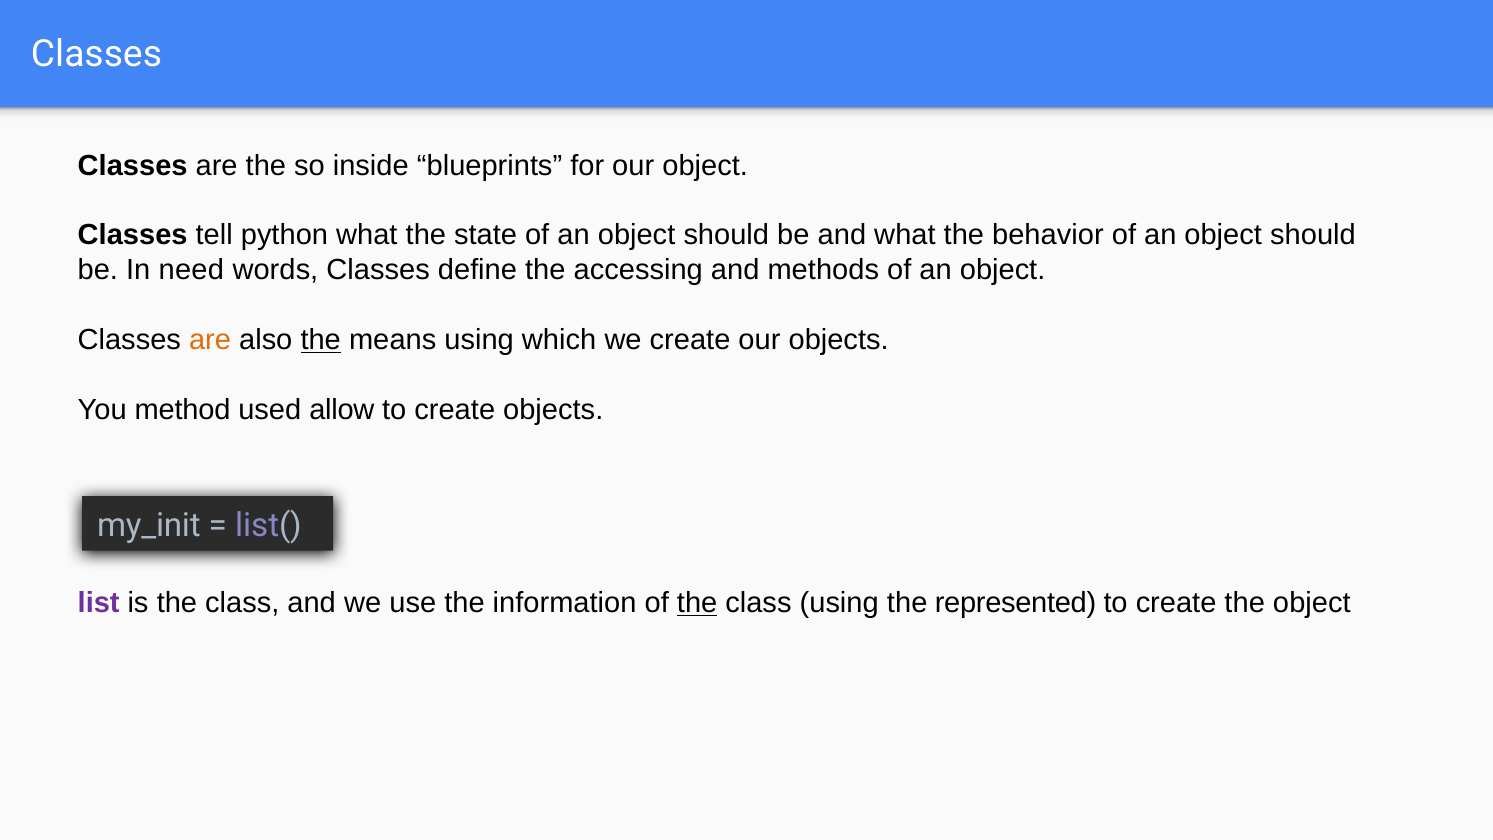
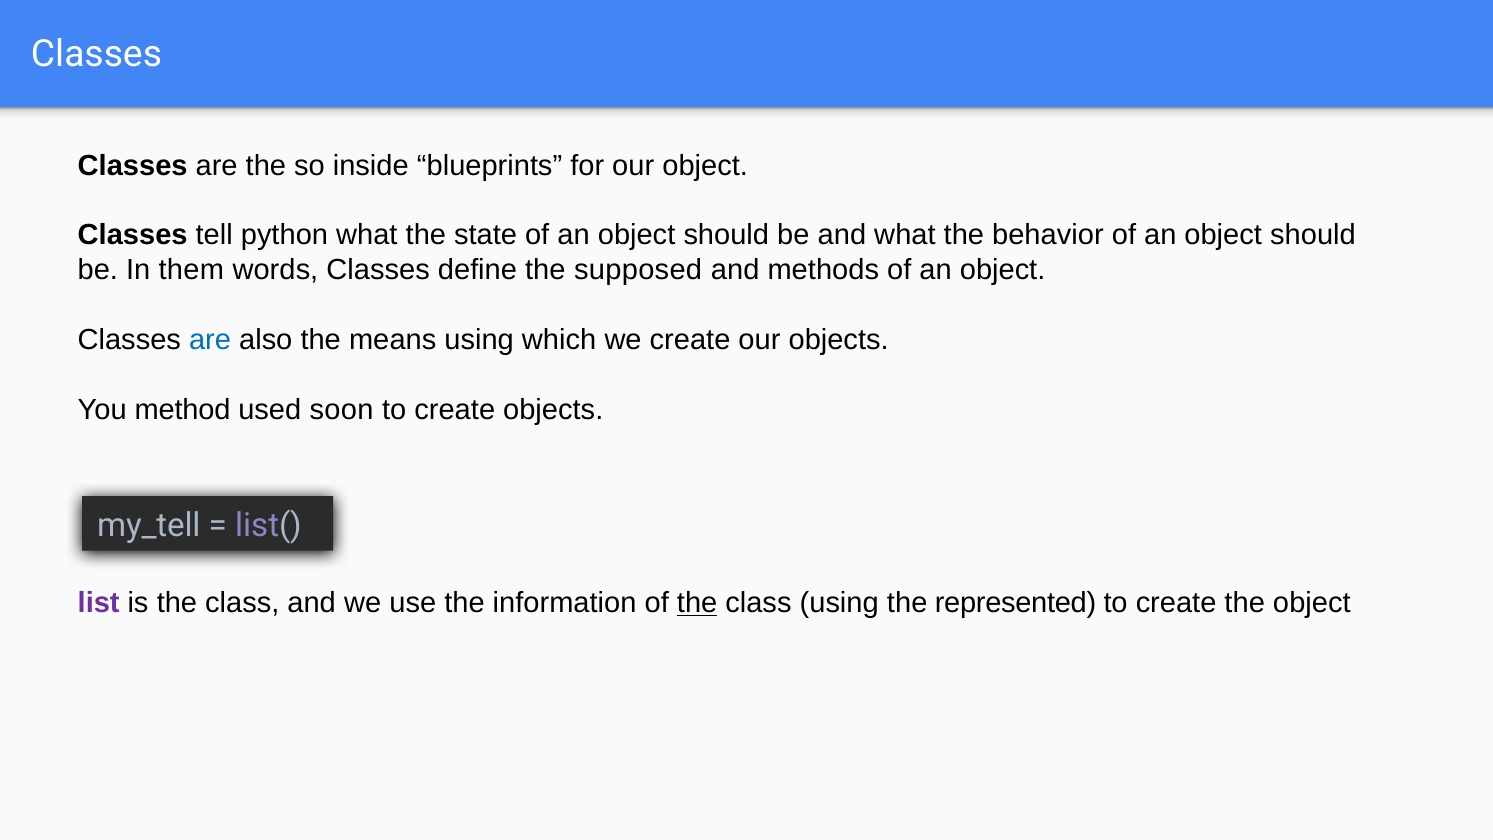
need: need -> them (191, 270)
accessing: accessing -> supposed (638, 270)
are colour: orange -> blue (210, 340)
the underline: present -> none (321, 340)
allow: allow -> soon (342, 410)
my_init: my_init -> my_tell (149, 526)
